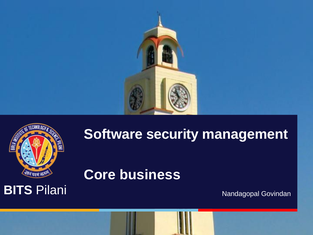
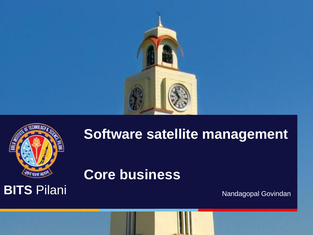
security: security -> satellite (172, 134)
